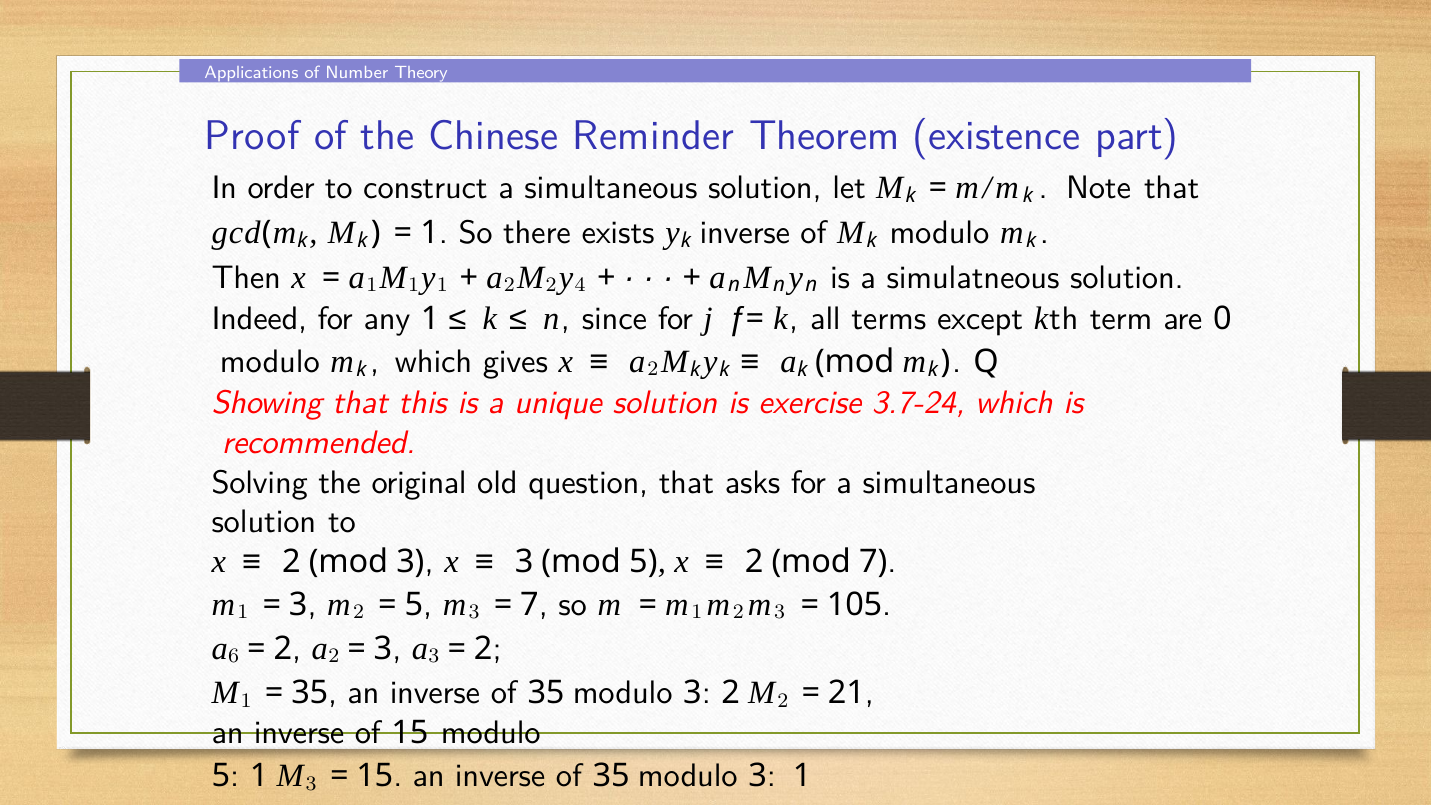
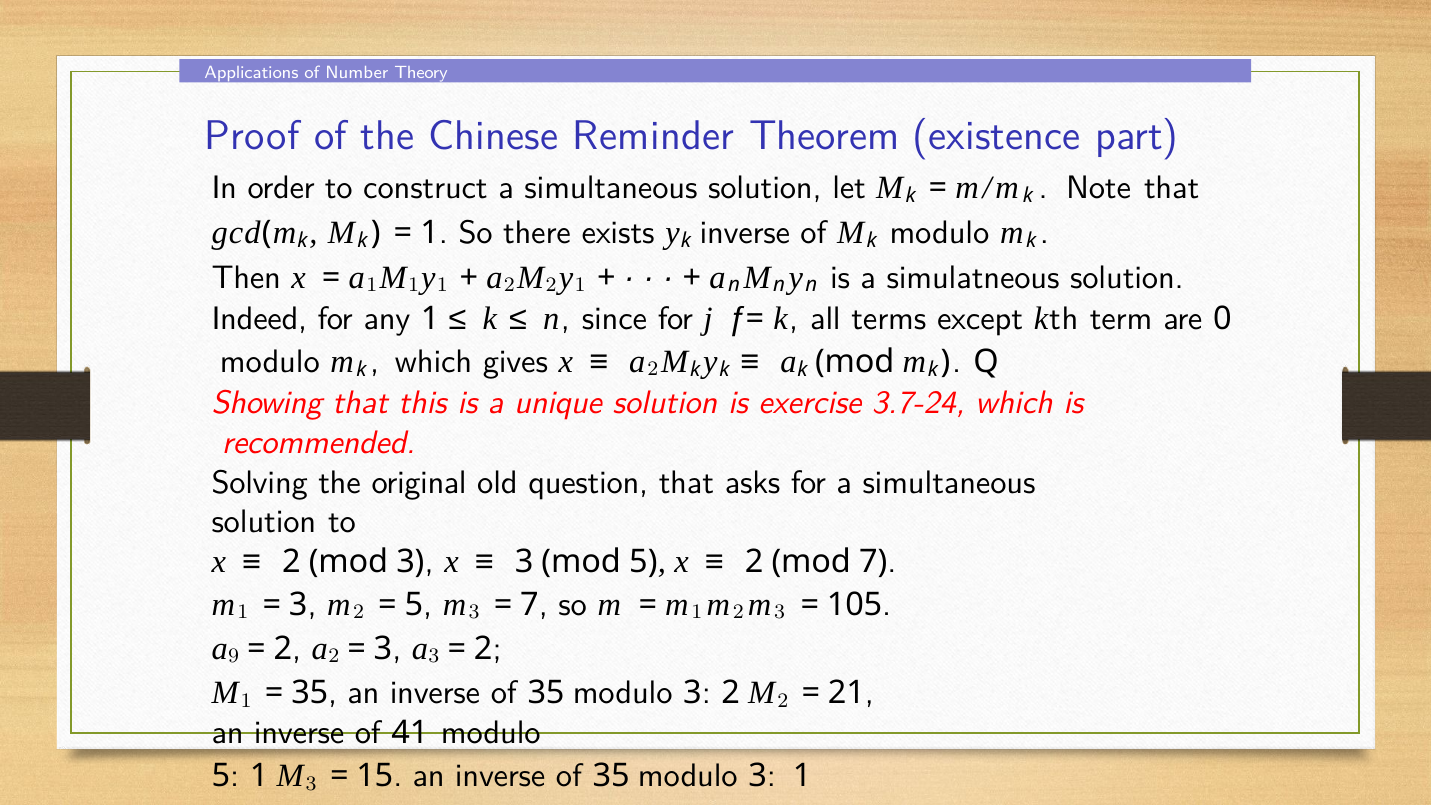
4: 4 -> 1 (580, 285)
6: 6 -> 9 (234, 656)
of 15: 15 -> 41 (410, 733)
